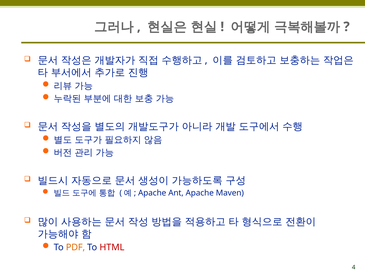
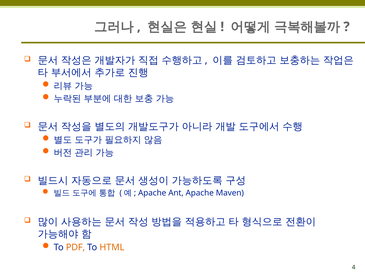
HTML colour: red -> orange (112, 247)
